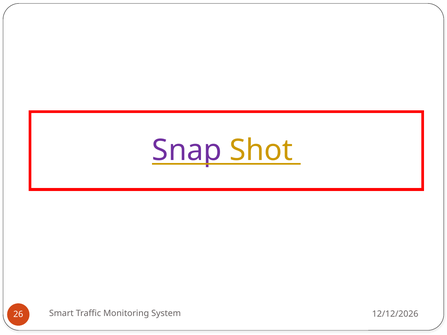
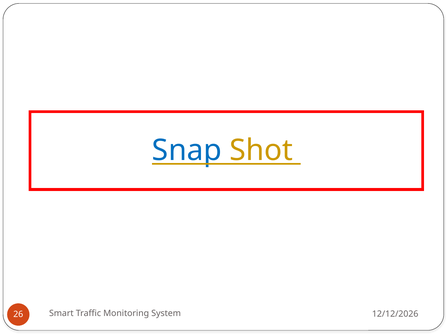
Snap colour: purple -> blue (187, 150)
